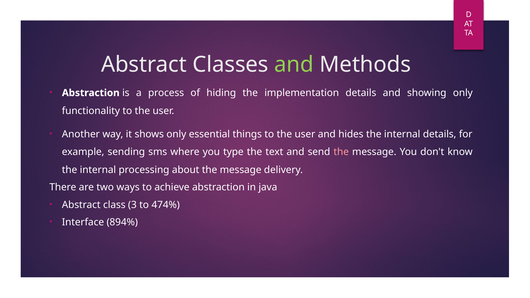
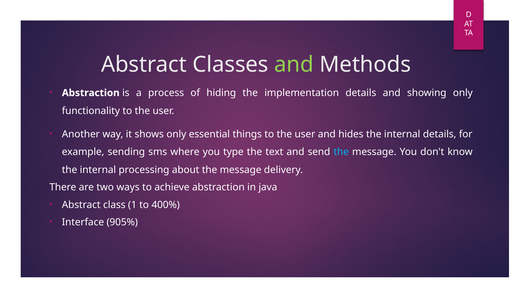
the colour: pink -> light blue (341, 152)
3: 3 -> 1 (132, 205)
474%: 474% -> 400% (166, 205)
894%: 894% -> 905% (122, 222)
